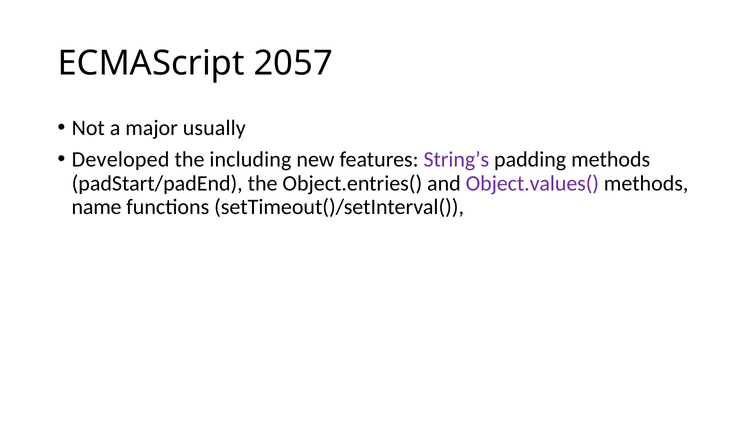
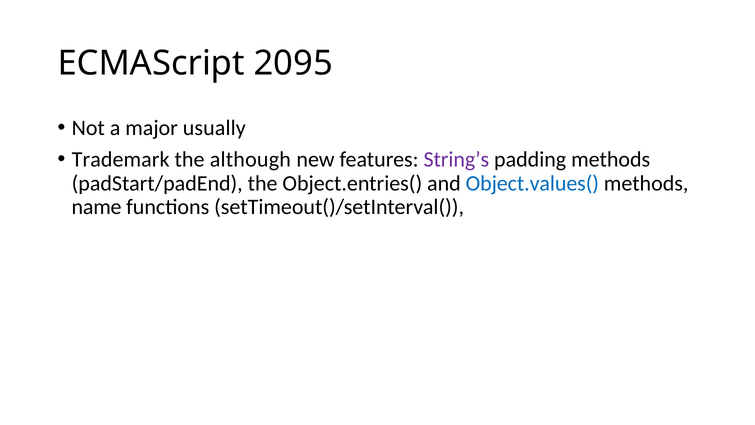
2057: 2057 -> 2095 (293, 63)
Developed: Developed -> Trademark (121, 159)
including: including -> although (250, 159)
Object.values( colour: purple -> blue (532, 183)
